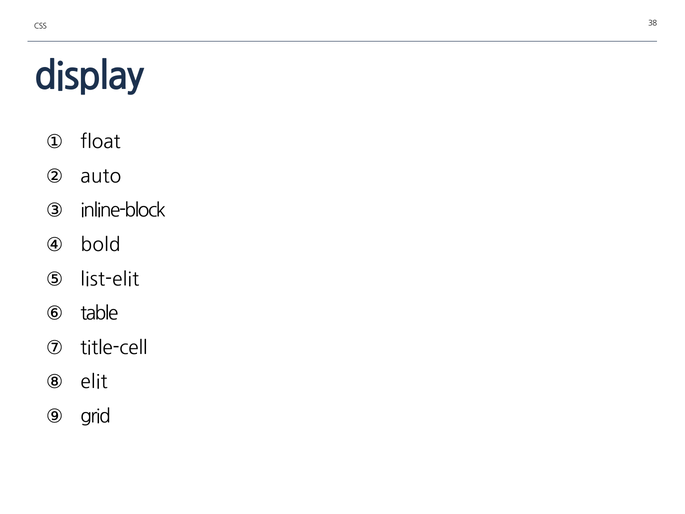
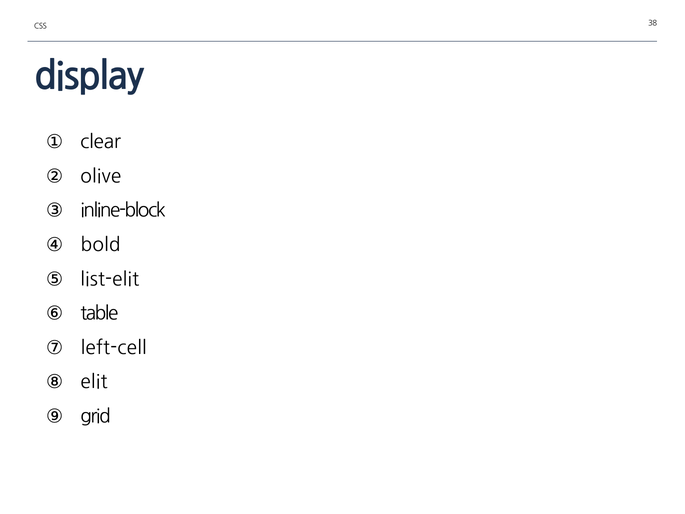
float: float -> clear (101, 142)
auto: auto -> olive (101, 176)
title-cell: title-cell -> left-cell (114, 348)
